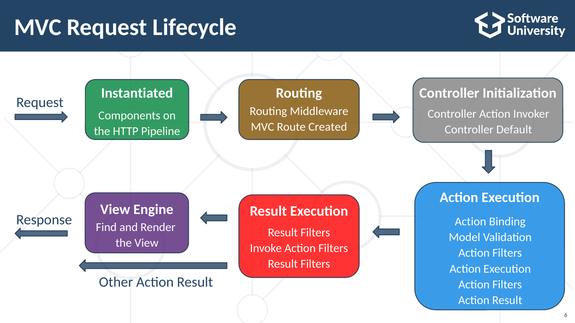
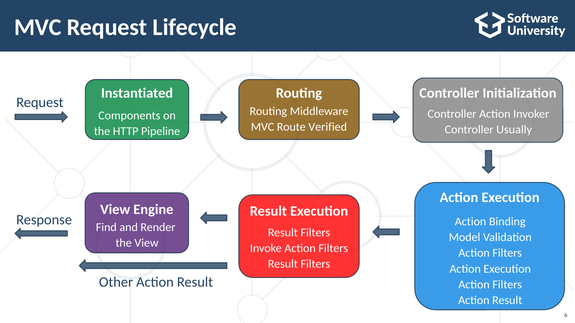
Created: Created -> Verified (328, 127)
Default: Default -> Usually (514, 130)
